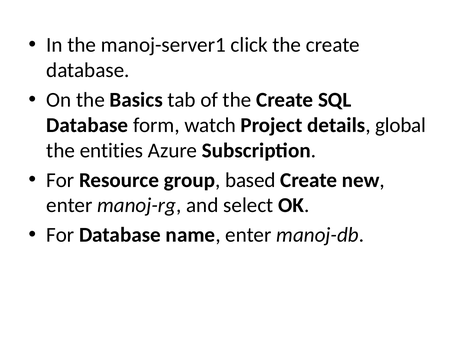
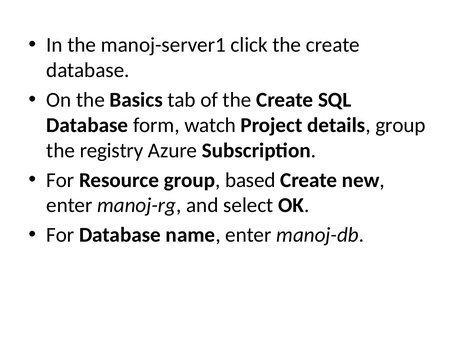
details global: global -> group (401, 125)
entities: entities -> registry (112, 151)
